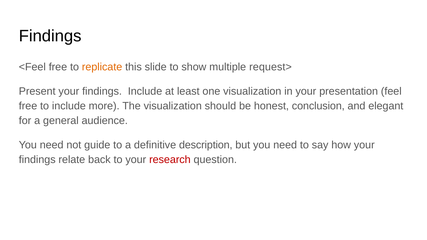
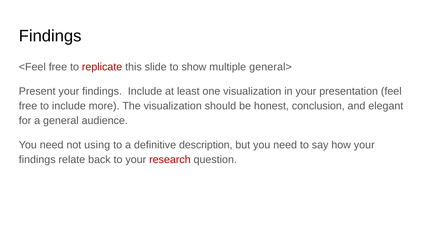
replicate colour: orange -> red (102, 67)
request>: request> -> general> (271, 67)
guide: guide -> using (97, 145)
